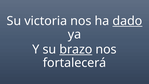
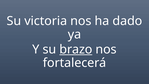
dado underline: present -> none (127, 21)
